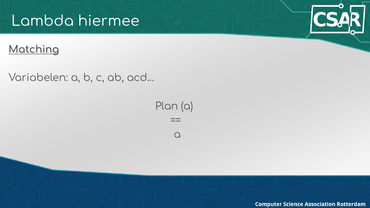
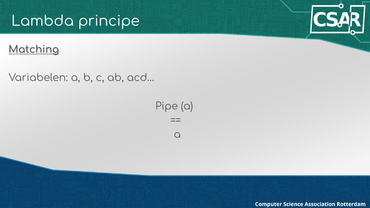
hiermee: hiermee -> principe (109, 21)
Plan: Plan -> Pipe (167, 106)
